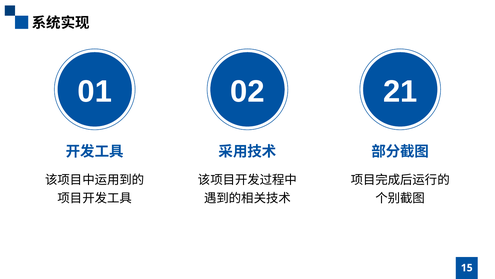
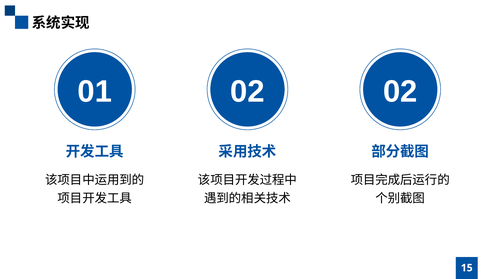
02 21: 21 -> 02 (400, 91)
